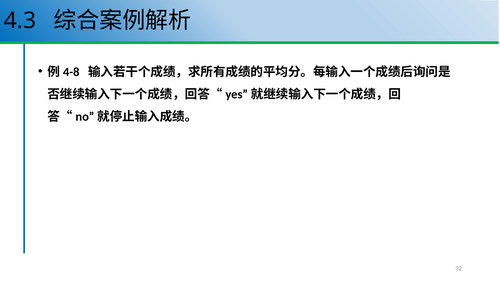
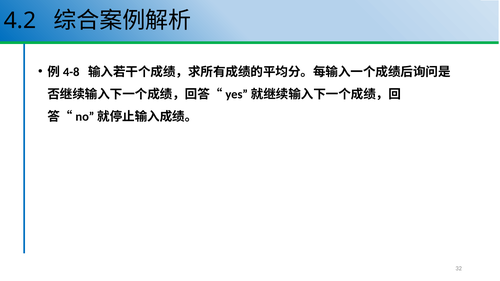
4.3: 4.3 -> 4.2 (20, 21)
